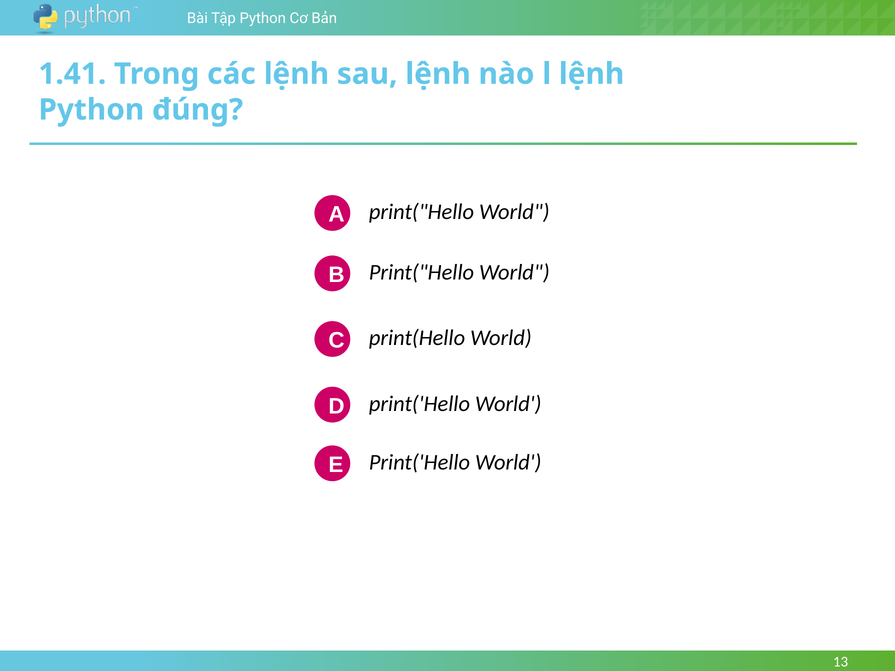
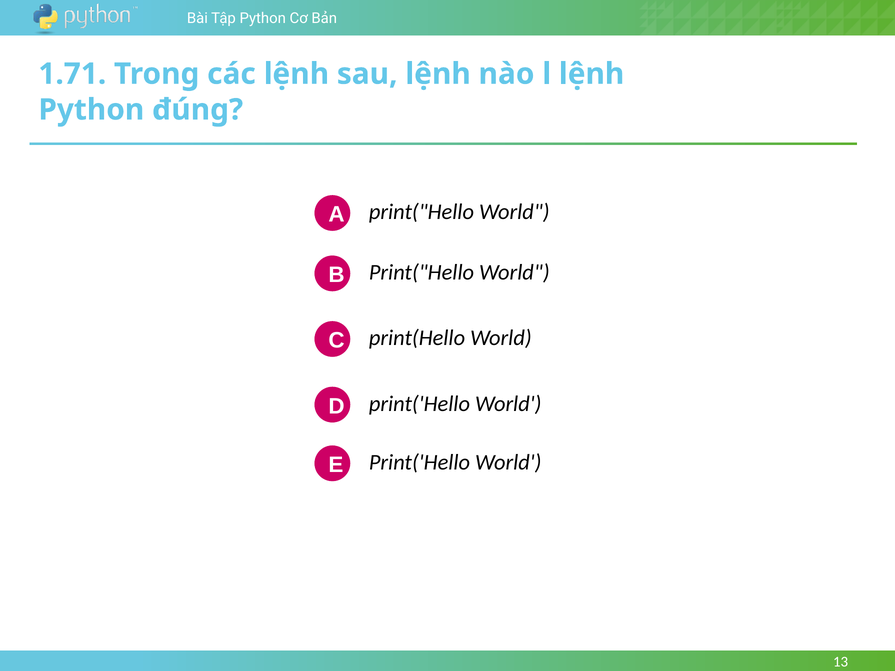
1.41: 1.41 -> 1.71 (72, 74)
